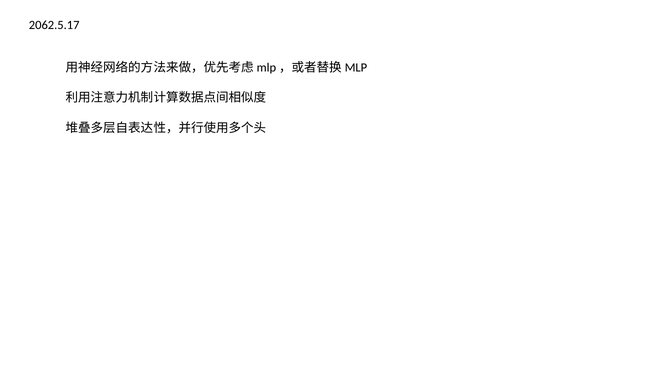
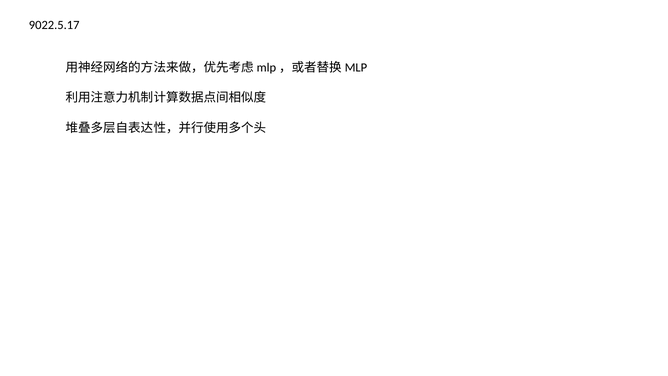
2062.5.17: 2062.5.17 -> 9022.5.17 (54, 25)
